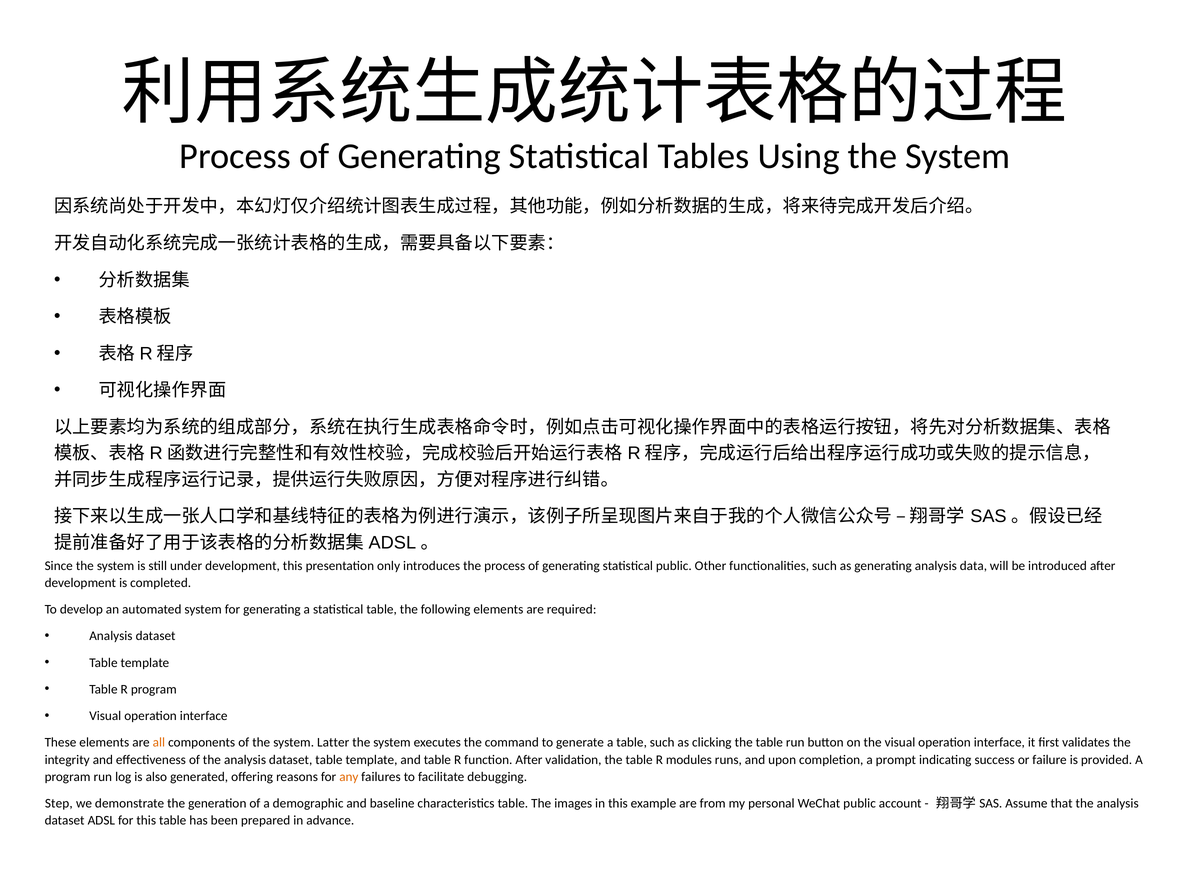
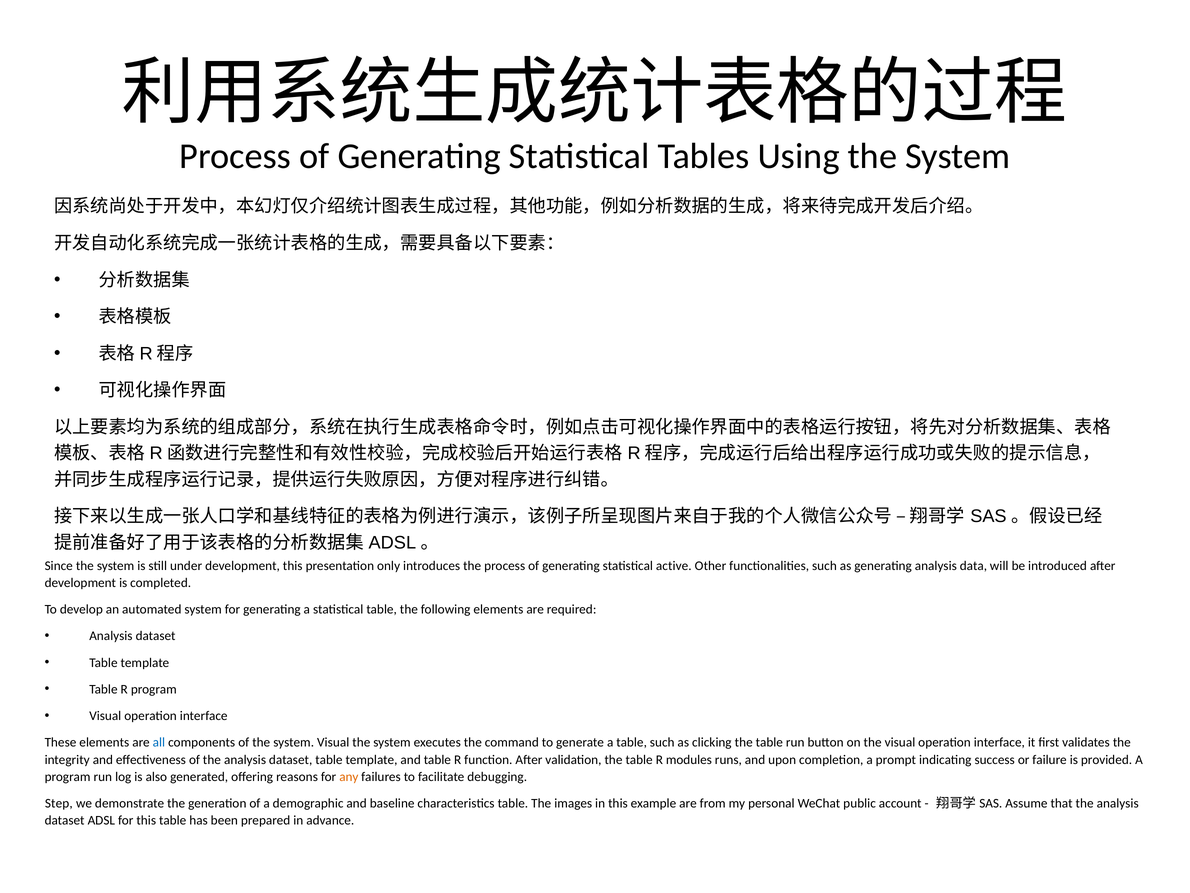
statistical public: public -> active (674, 565)
all colour: orange -> blue (159, 742)
system Latter: Latter -> Visual (333, 742)
